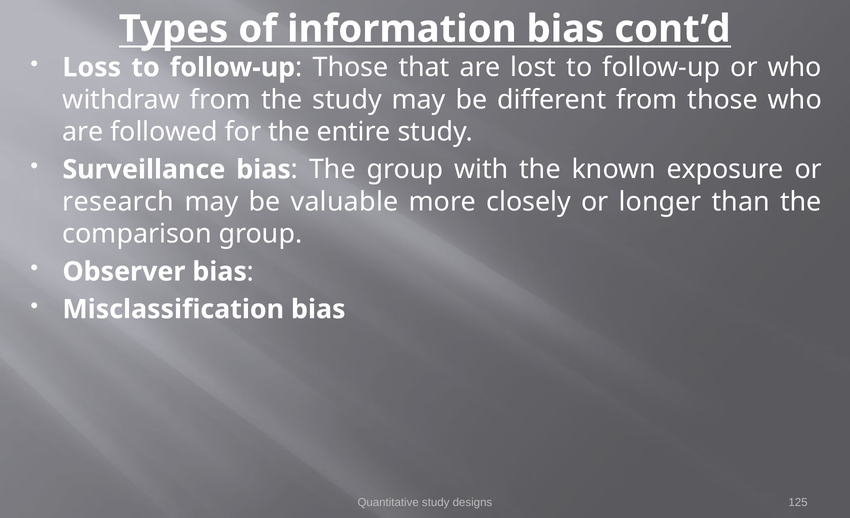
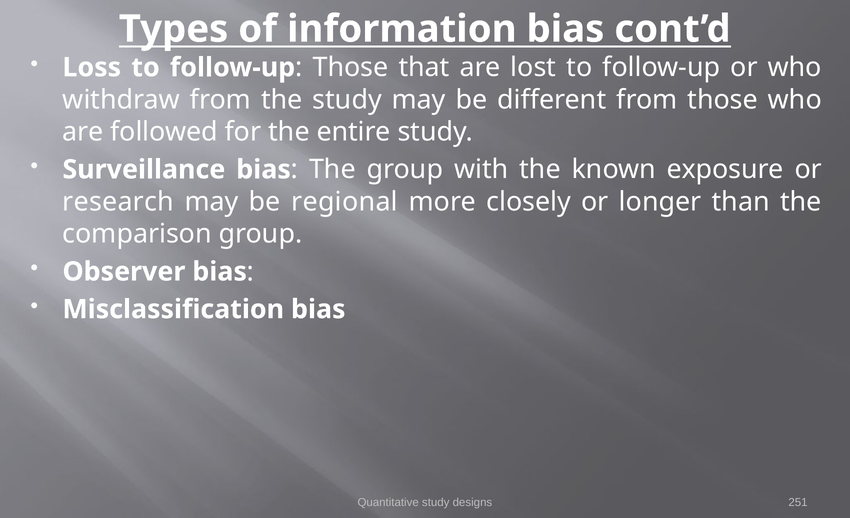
valuable: valuable -> regional (345, 202)
125: 125 -> 251 (798, 503)
